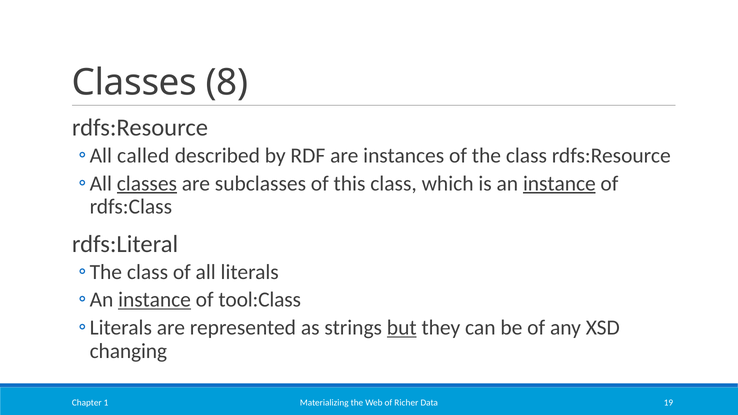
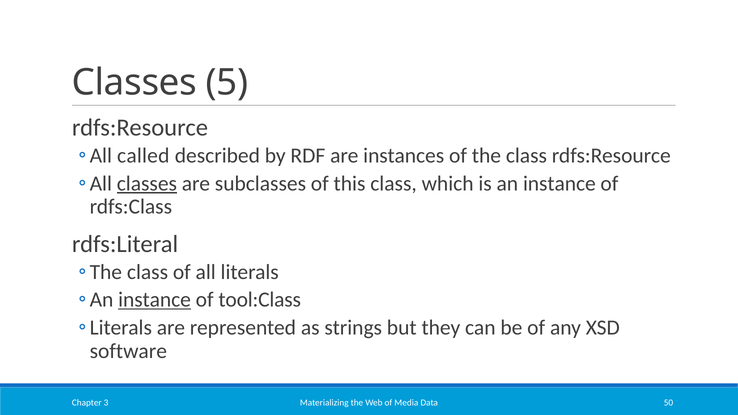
8: 8 -> 5 (227, 83)
instance underline: present -> none (559, 184)
but underline: present -> none (402, 328)
changing: changing -> software (128, 351)
Richer: Richer -> Media (406, 403)
19: 19 -> 50 (668, 403)
1: 1 -> 3 (106, 403)
